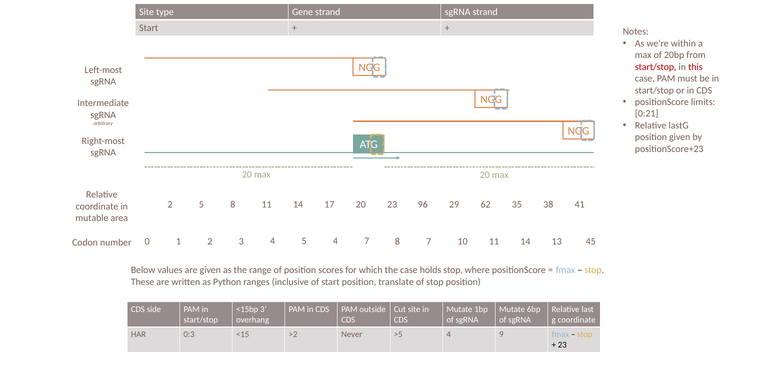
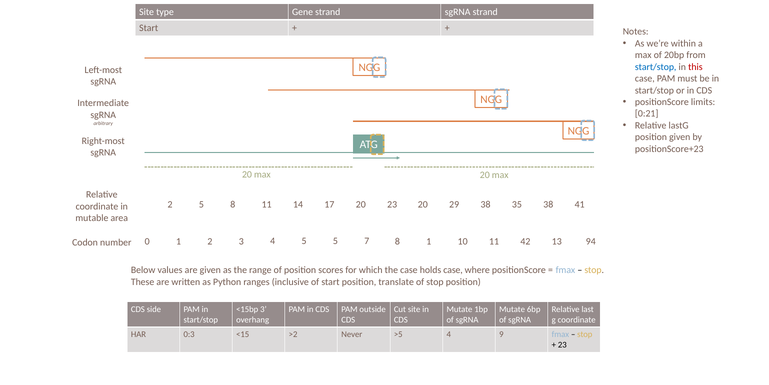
start/stop colour: red -> blue (656, 67)
23 96: 96 -> 20 (423, 204)
29 62: 62 -> 38 (486, 204)
5 4: 4 -> 5 (335, 241)
8 7: 7 -> 1 (429, 241)
10 11 14: 14 -> 42 (525, 241)
45: 45 -> 94 (591, 241)
holds stop: stop -> case (453, 270)
